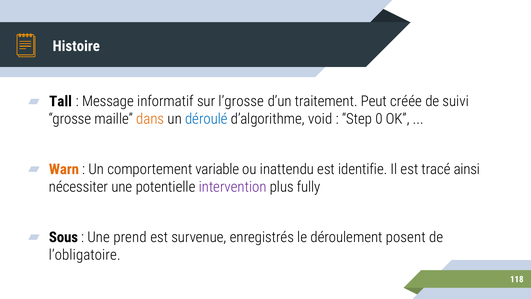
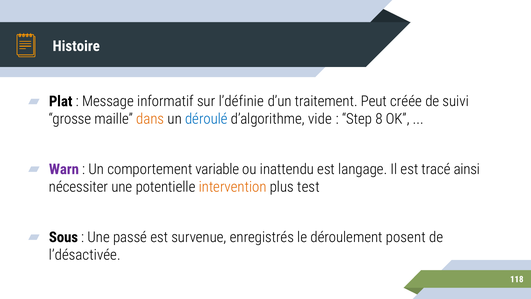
Tall: Tall -> Plat (61, 101)
l’grosse: l’grosse -> l’définie (241, 101)
void: void -> vide (320, 119)
0: 0 -> 8 (379, 119)
Warn colour: orange -> purple (64, 169)
identifie: identifie -> langage (363, 169)
intervention colour: purple -> orange (233, 187)
fully: fully -> test (308, 187)
prend: prend -> passé (130, 237)
l’obligatoire: l’obligatoire -> l’désactivée (85, 255)
